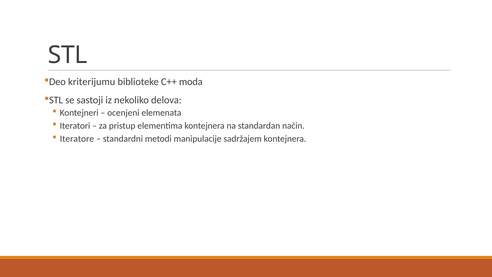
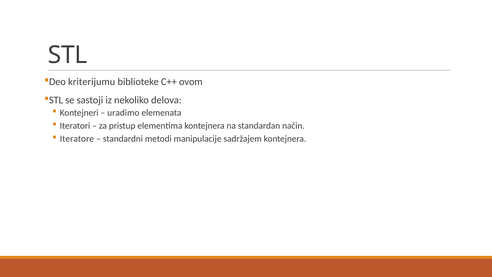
moda: moda -> ovom (191, 82)
ocenjeni: ocenjeni -> uradimo (123, 113)
